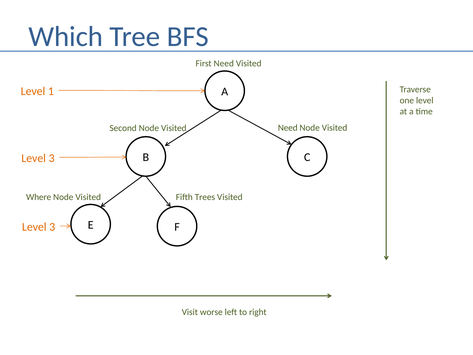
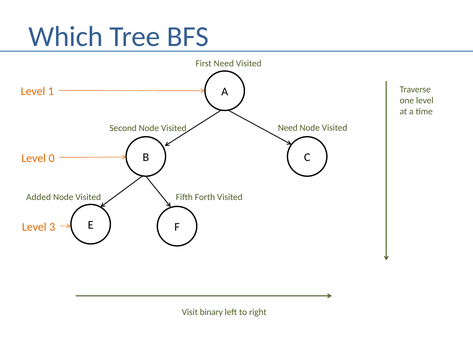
3: 3 -> 0 (52, 158)
Where: Where -> Added (39, 197)
Trees: Trees -> Forth (205, 197)
worse: worse -> binary (211, 312)
